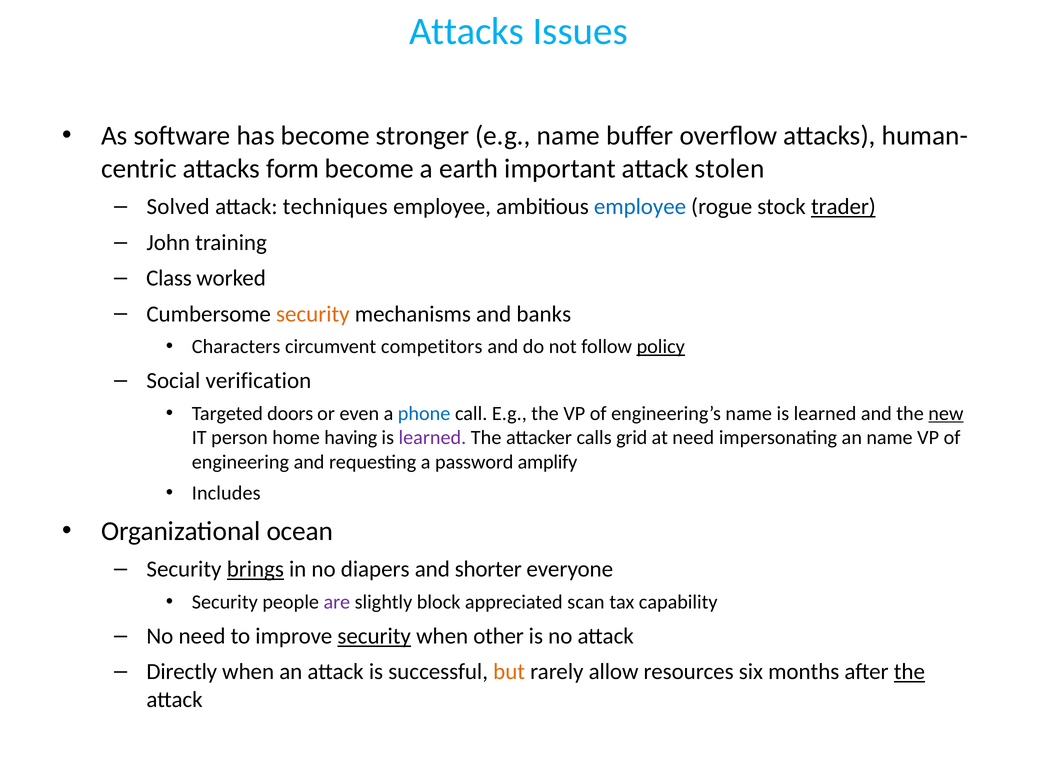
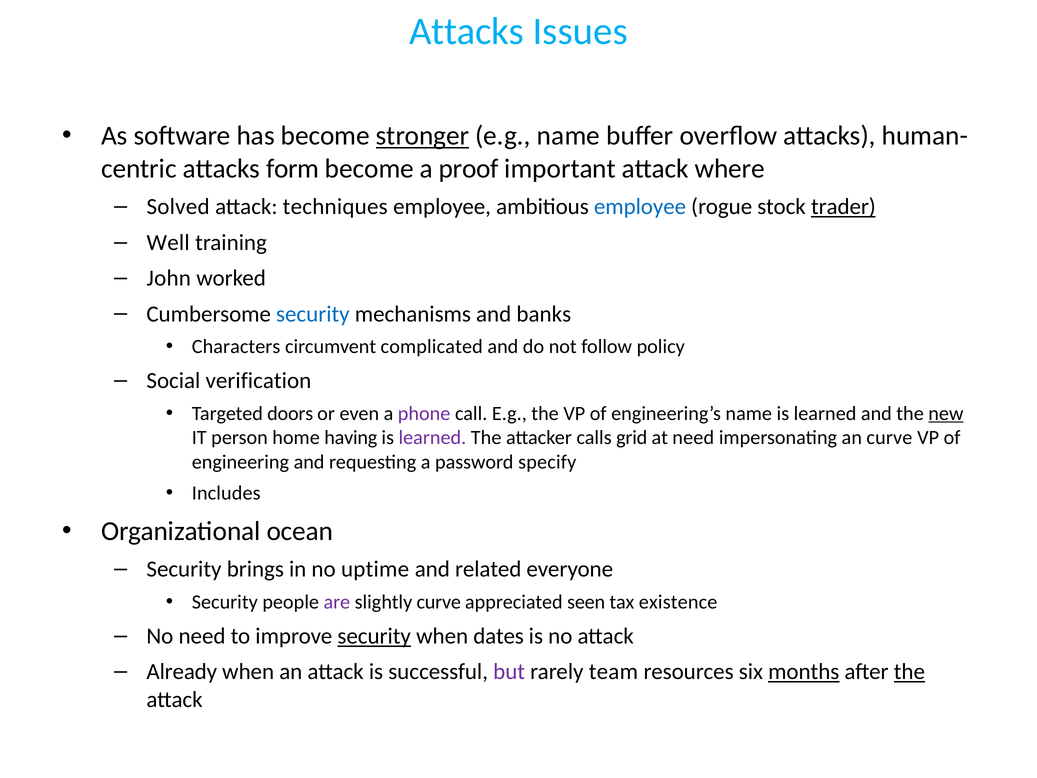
stronger underline: none -> present (423, 136)
earth: earth -> proof (469, 169)
stolen: stolen -> where (730, 169)
John: John -> Well (168, 242)
Class: Class -> John (169, 278)
security colour: orange -> blue (313, 314)
competitors: competitors -> complicated (432, 346)
policy underline: present -> none (661, 346)
phone colour: blue -> purple (424, 413)
an name: name -> curve (889, 438)
amplify: amplify -> specify (547, 462)
brings underline: present -> none (255, 569)
diapers: diapers -> uptime (375, 569)
shorter: shorter -> related (488, 569)
slightly block: block -> curve (439, 602)
scan: scan -> seen (586, 602)
capability: capability -> existence (678, 602)
other: other -> dates (499, 636)
Directly: Directly -> Already (182, 672)
but colour: orange -> purple (509, 672)
allow: allow -> team (613, 672)
months underline: none -> present (804, 672)
